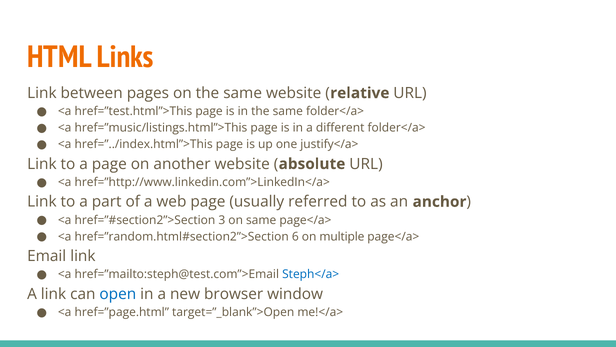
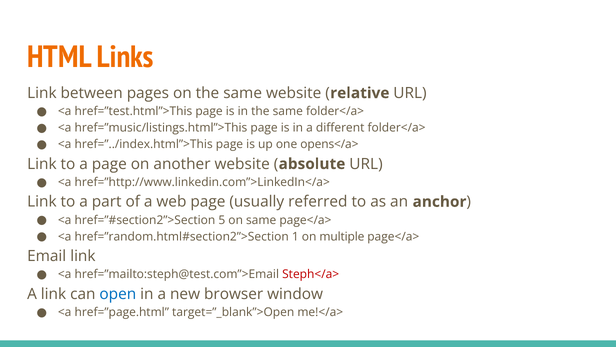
justify</a>: justify</a> -> opens</a> (329, 144)
3: 3 -> 5 (222, 220)
6: 6 -> 1 (295, 236)
Steph</a> colour: blue -> red (311, 274)
